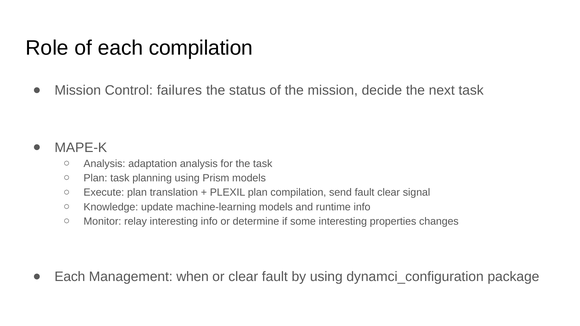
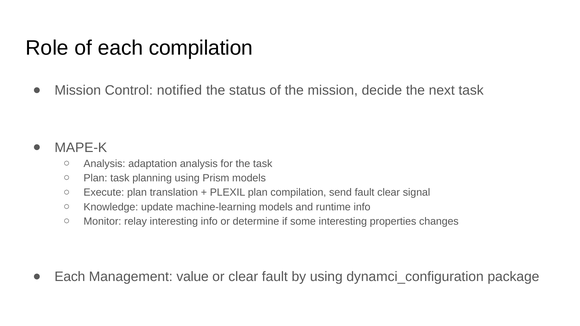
failures: failures -> notified (179, 91)
when: when -> value (193, 277)
